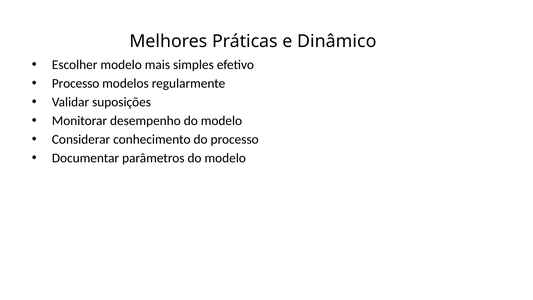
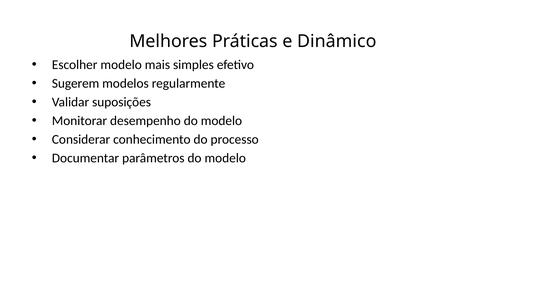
Processo: Processo -> Sugerem (76, 84)
